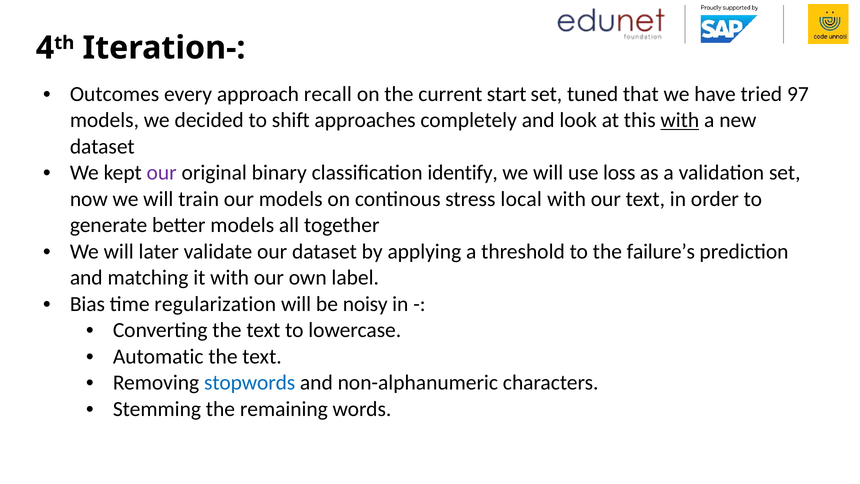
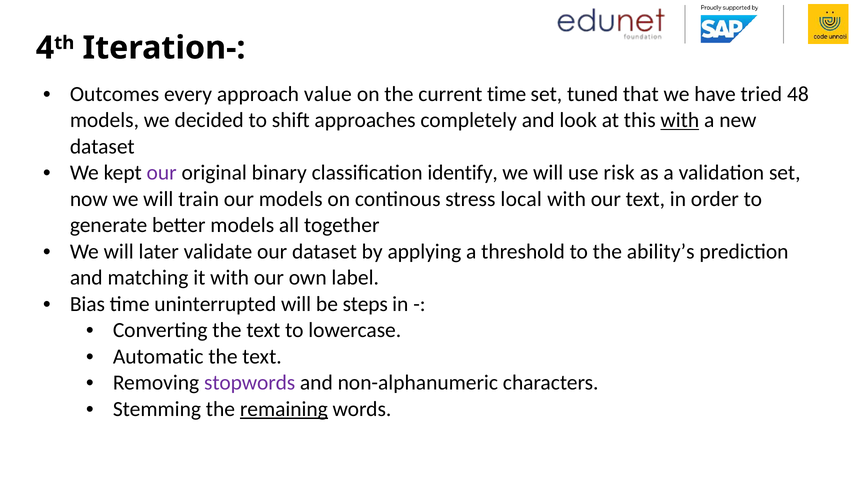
recall: recall -> value (328, 94)
current start: start -> time (507, 94)
97: 97 -> 48 (798, 94)
loss: loss -> risk (619, 173)
failure’s: failure’s -> ability’s (661, 251)
regularization: regularization -> uninterrupted (215, 304)
noisy: noisy -> steps (365, 304)
stopwords colour: blue -> purple (250, 383)
remaining underline: none -> present (284, 409)
